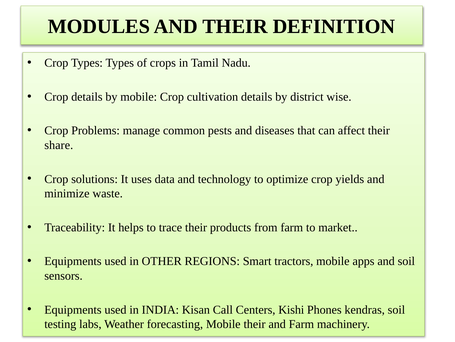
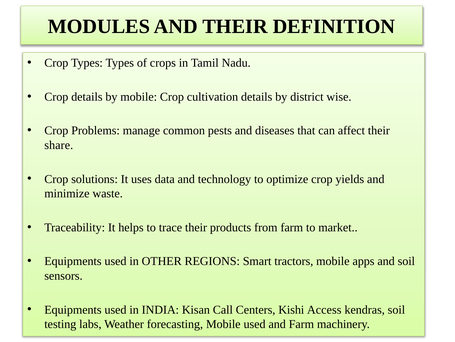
Phones: Phones -> Access (324, 309)
Mobile their: their -> used (255, 323)
